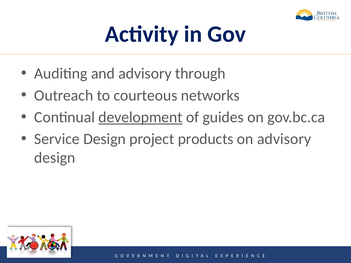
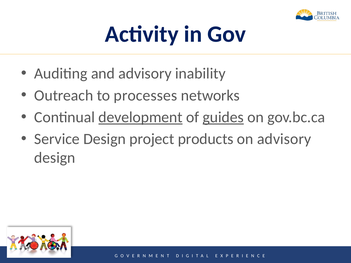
through: through -> inability (200, 74)
courteous: courteous -> processes (145, 95)
guides underline: none -> present (223, 117)
